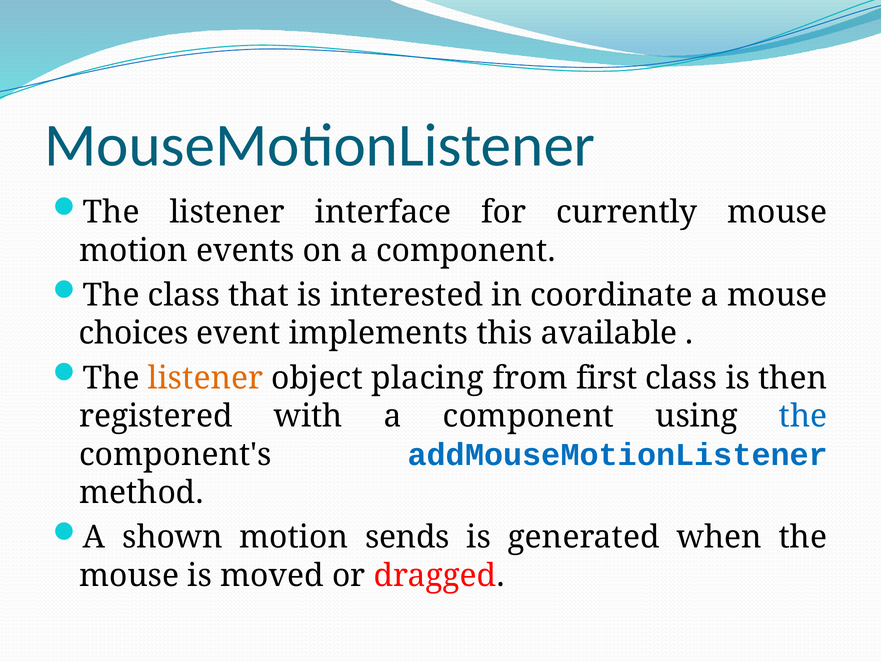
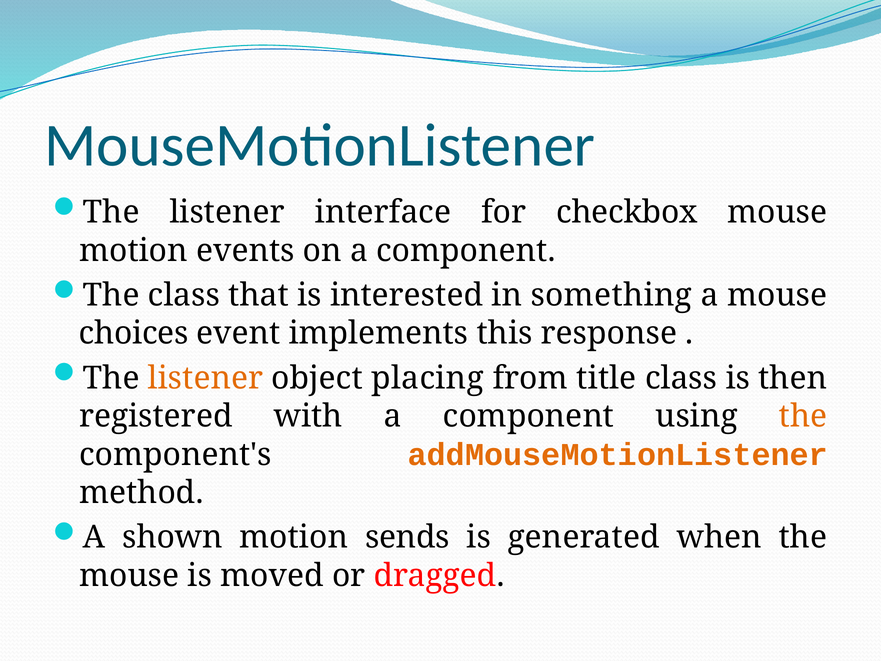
currently: currently -> checkbox (627, 212)
coordinate: coordinate -> something (611, 295)
available: available -> response (609, 333)
first: first -> title (606, 378)
the colour: blue -> orange (803, 416)
addMouseMotionListener colour: blue -> orange (618, 454)
